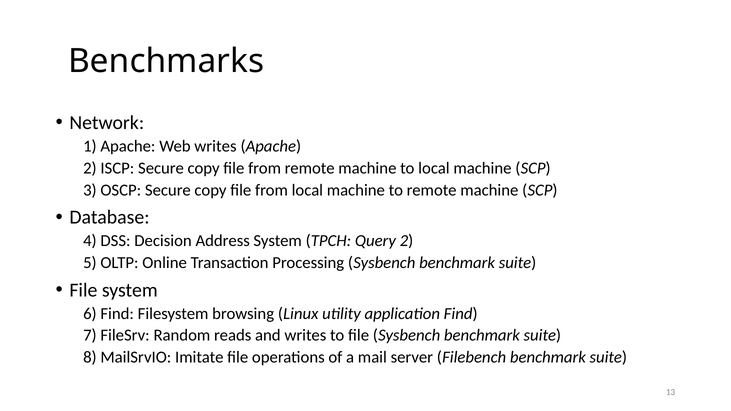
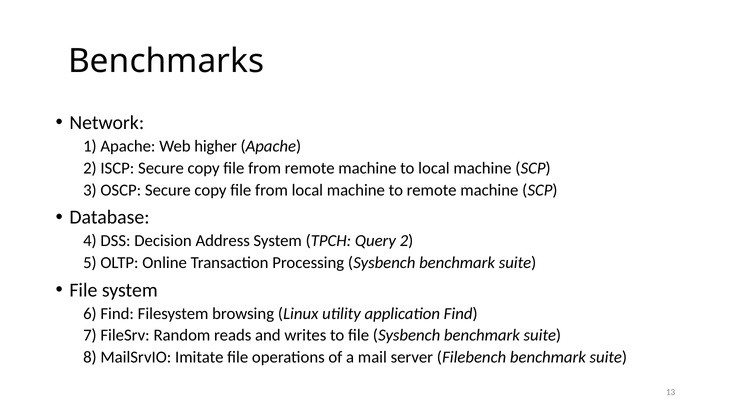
Web writes: writes -> higher (216, 146)
